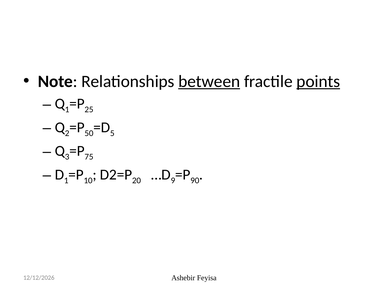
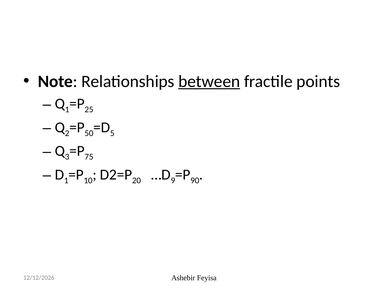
points underline: present -> none (318, 81)
